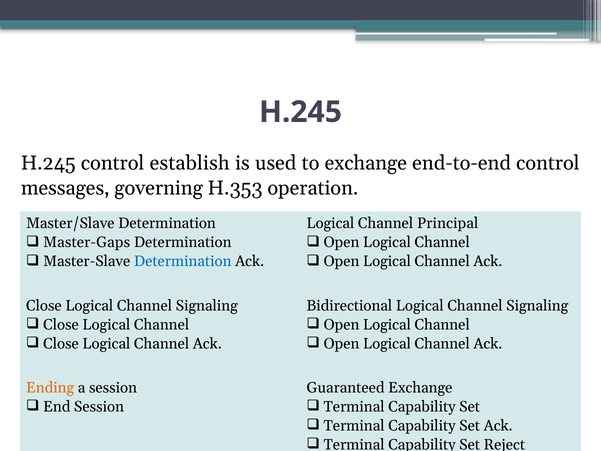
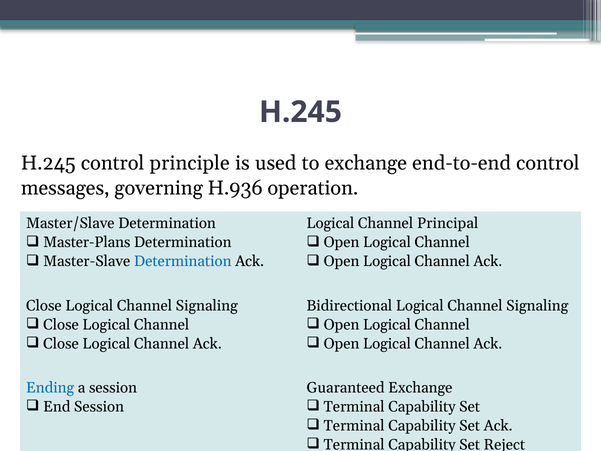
establish: establish -> principle (190, 163)
H.353: H.353 -> H.936 (235, 188)
Master-Gaps: Master-Gaps -> Master-Plans (87, 242)
Ending colour: orange -> blue (50, 388)
